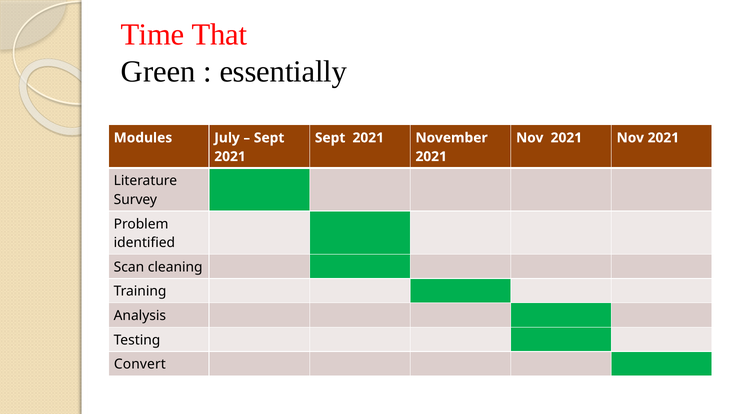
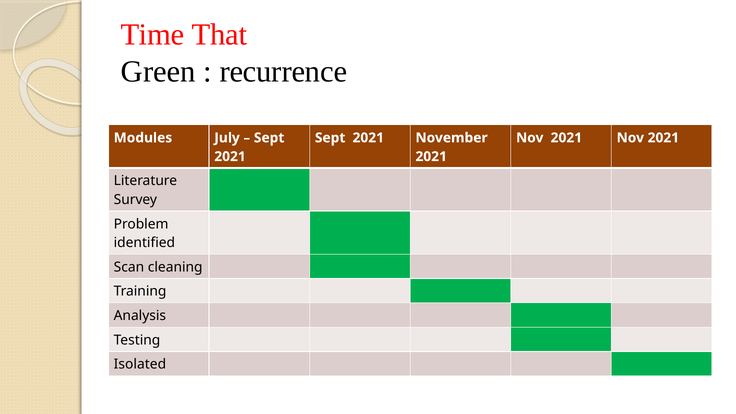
essentially: essentially -> recurrence (283, 72)
Convert: Convert -> Isolated (140, 364)
